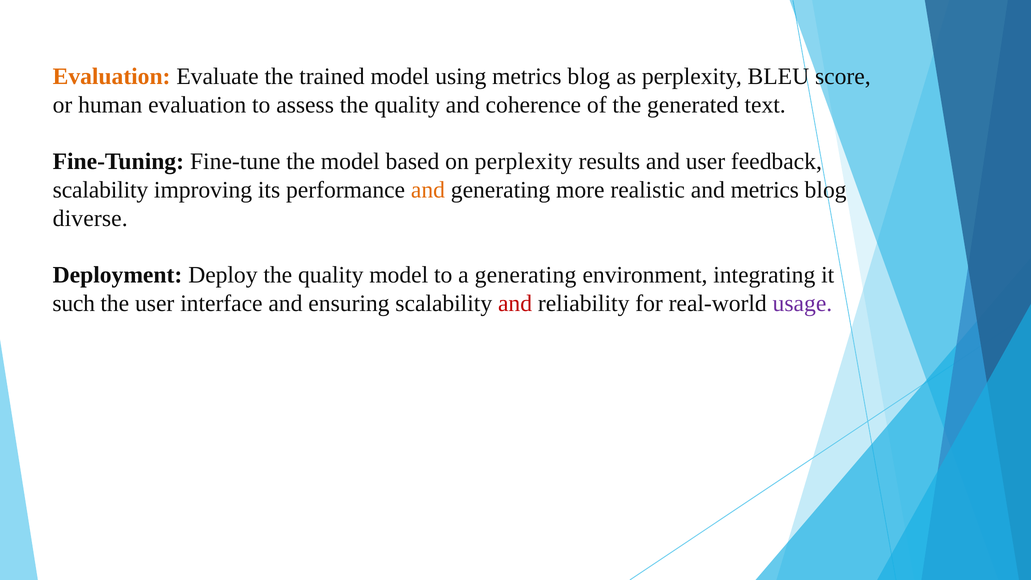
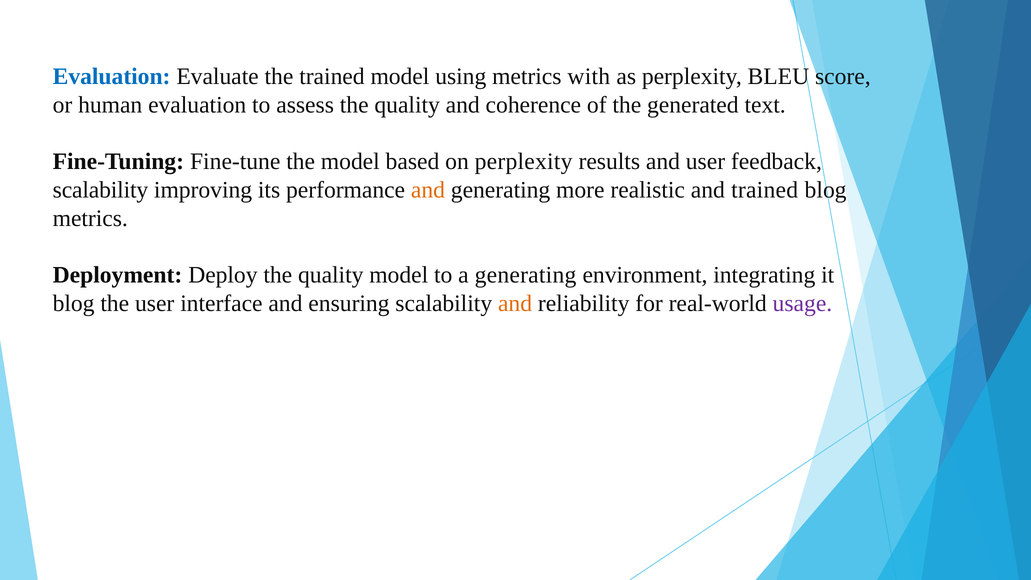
Evaluation colour: orange -> blue (112, 77)
using metrics blog: blog -> with (589, 77)
and metrics: metrics -> trained (765, 190)
diverse: diverse -> metrics (90, 218)
such: such -> blog (74, 303)
and colour: red -> orange (515, 303)
